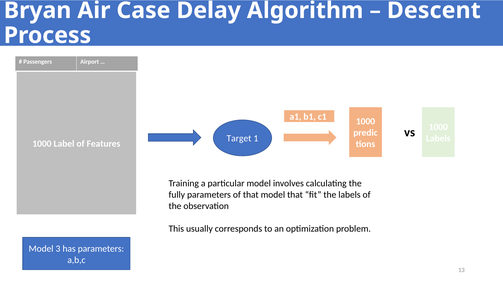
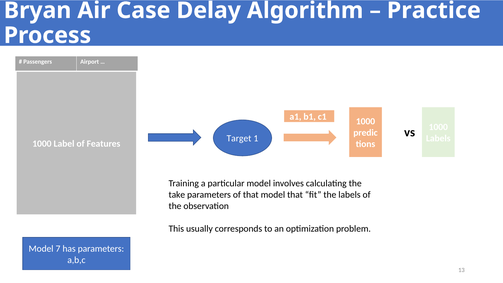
Descent: Descent -> Practice (434, 10)
fully: fully -> take (177, 195)
3: 3 -> 7 (58, 249)
